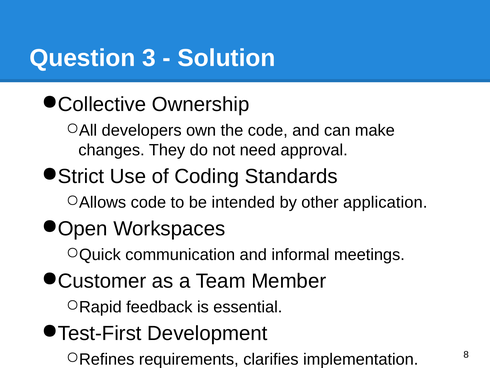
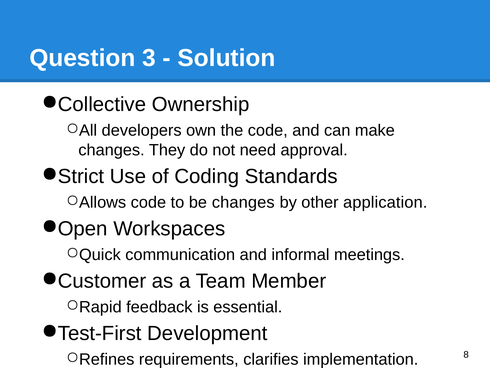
be intended: intended -> changes (243, 202)
